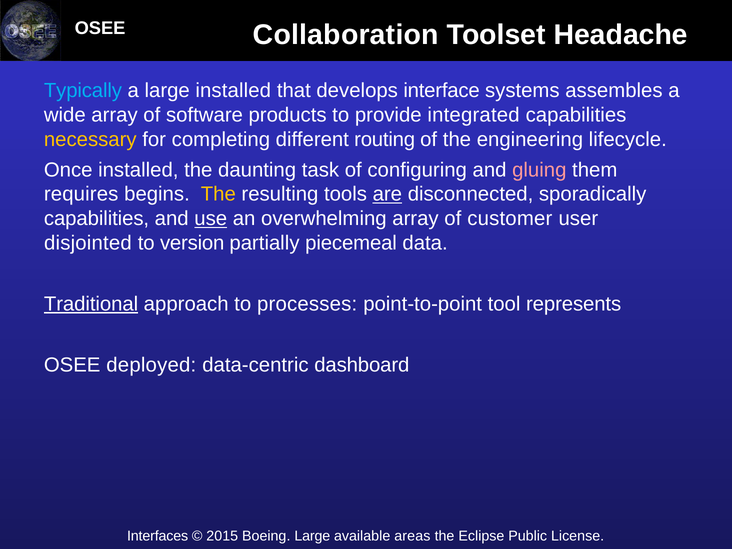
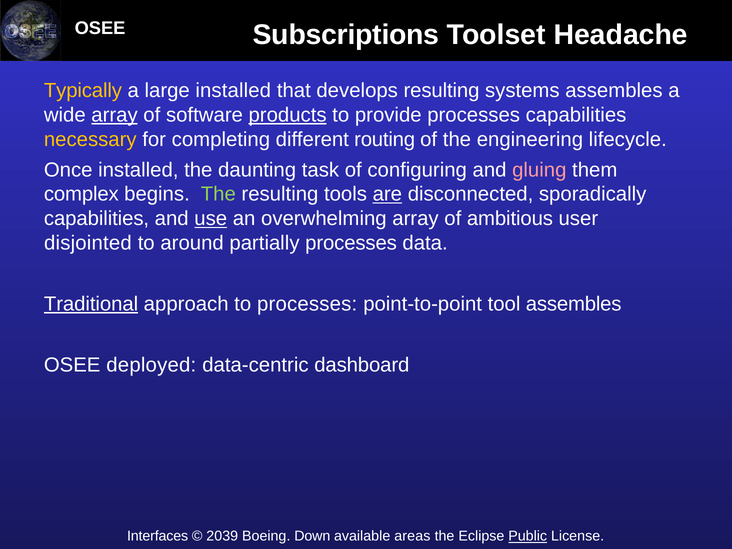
Collaboration: Collaboration -> Subscriptions (346, 35)
Typically colour: light blue -> yellow (83, 90)
develops interface: interface -> resulting (442, 90)
array underline: none -> present (115, 115)
products underline: none -> present (288, 115)
provide integrated: integrated -> processes (474, 115)
requires: requires -> complex (81, 194)
The colour: yellow -> light green (218, 194)
customer: customer -> ambitious (510, 219)
version: version -> around (192, 243)
partially piecemeal: piecemeal -> processes (351, 243)
tool represents: represents -> assembles (574, 304)
2015: 2015 -> 2039 (222, 536)
Boeing Large: Large -> Down (312, 536)
Public underline: none -> present (528, 536)
